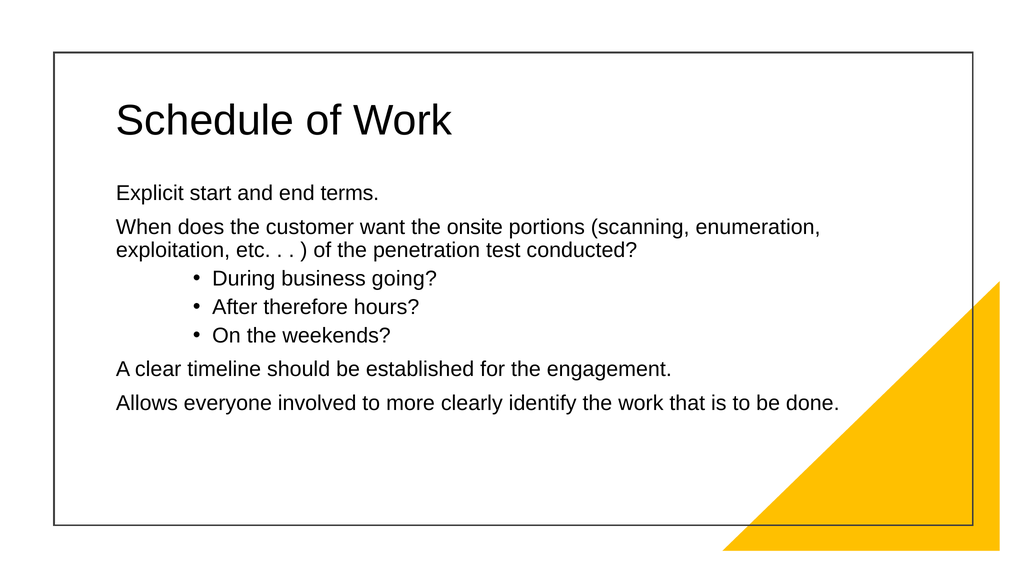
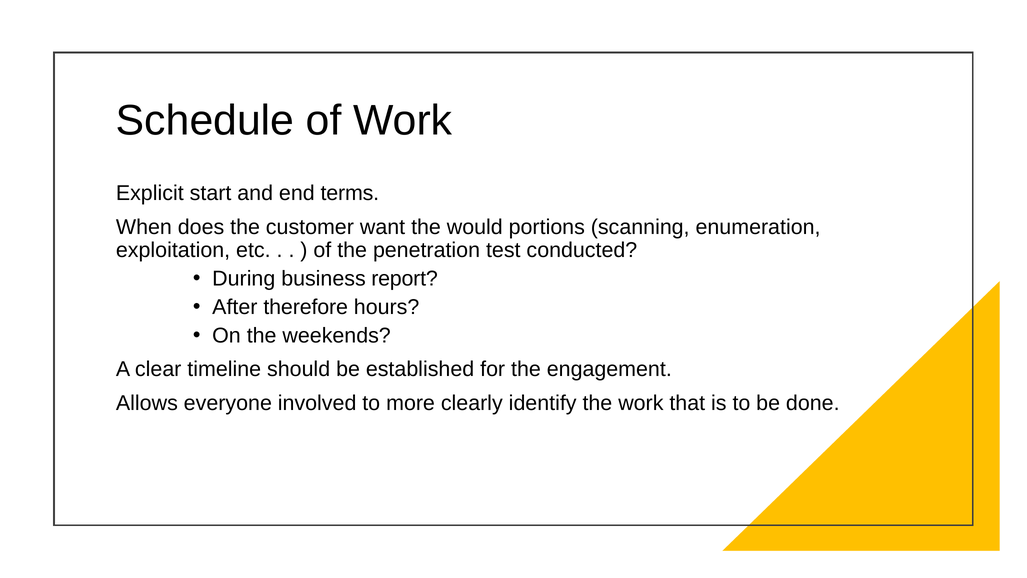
onsite: onsite -> would (475, 227)
going: going -> report (405, 279)
